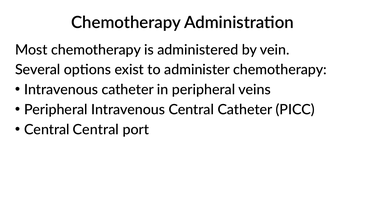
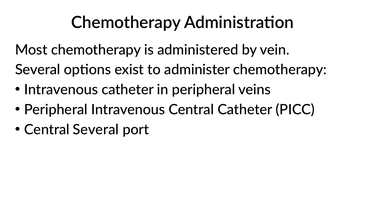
Central Central: Central -> Several (96, 130)
